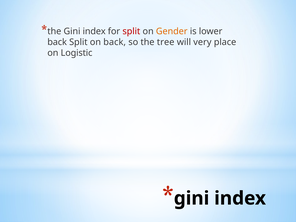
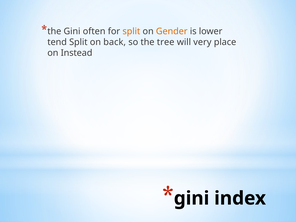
the Gini index: index -> often (94, 31)
split colour: red -> orange (131, 31)
back: back -> tend (57, 42)
Logistic: Logistic -> Instead (77, 53)
